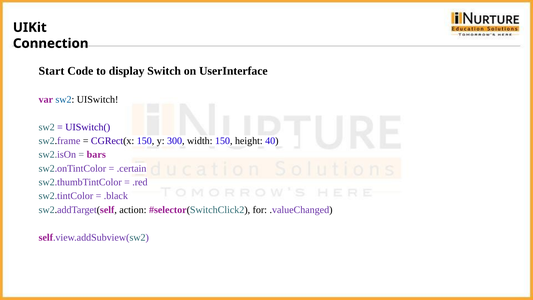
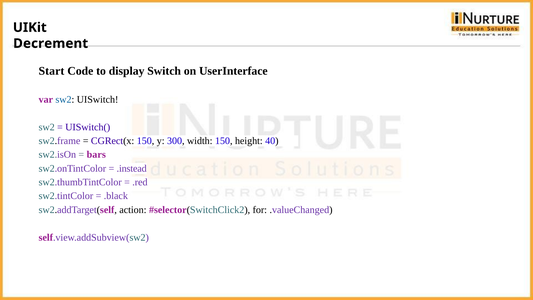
Connection: Connection -> Decrement (51, 43)
.certain: .certain -> .instead (132, 168)
